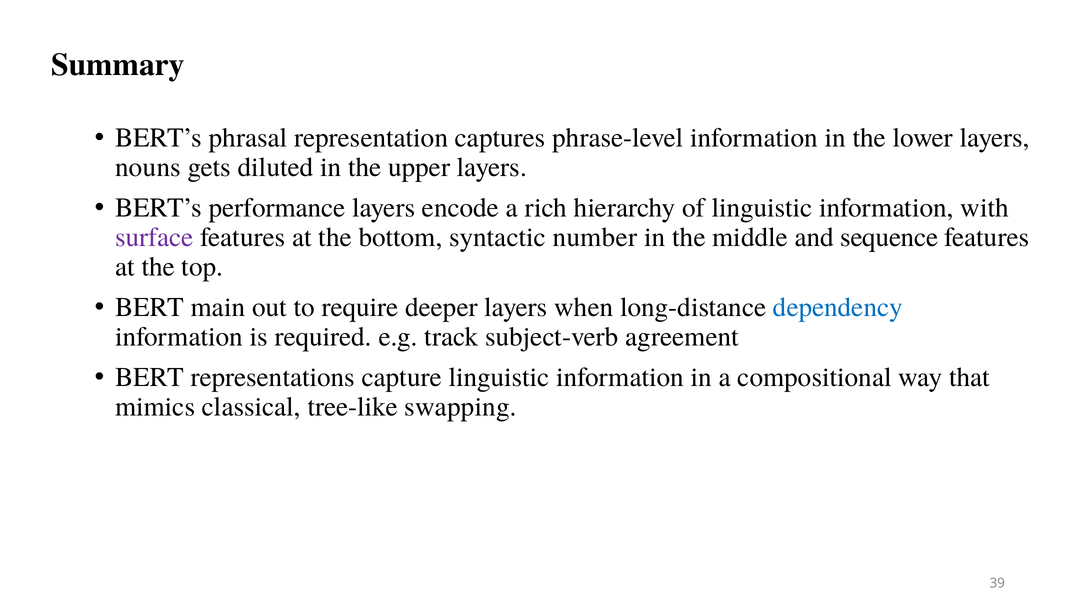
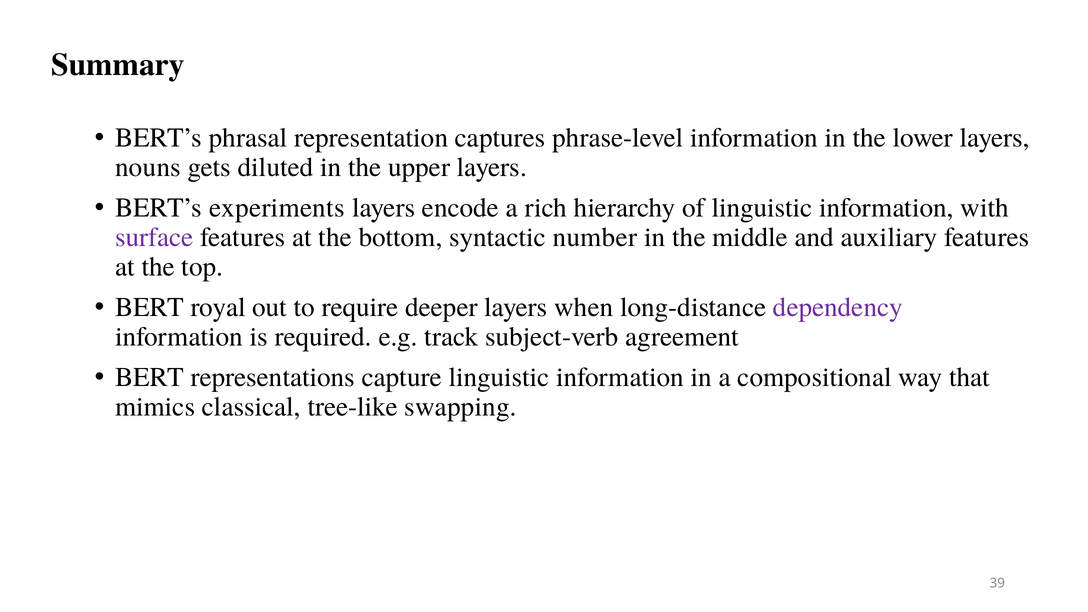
performance: performance -> experiments (277, 208)
sequence: sequence -> auxiliary (889, 237)
main: main -> royal (218, 307)
dependency colour: blue -> purple (838, 307)
